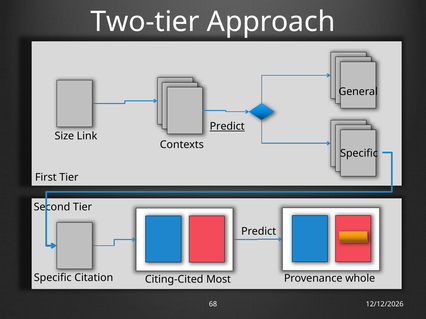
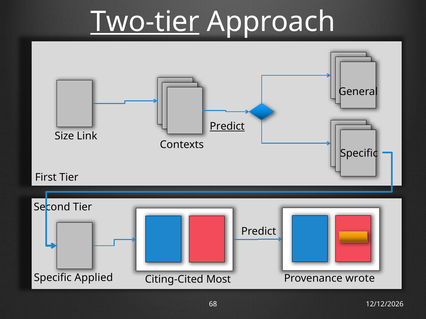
Two-tier underline: none -> present (145, 22)
Citation: Citation -> Applied (94, 278)
whole: whole -> wrote (360, 279)
